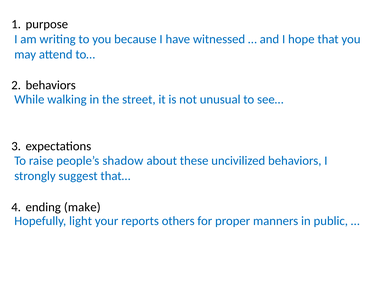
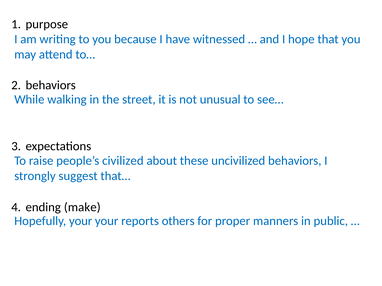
shadow: shadow -> civilized (123, 161)
Hopefully light: light -> your (81, 221)
